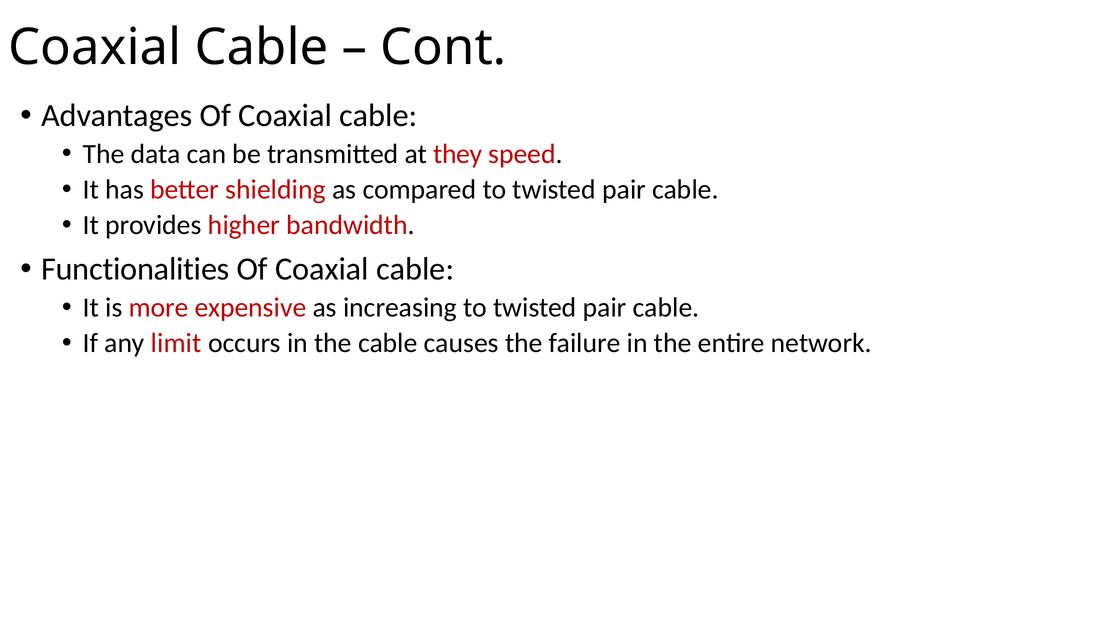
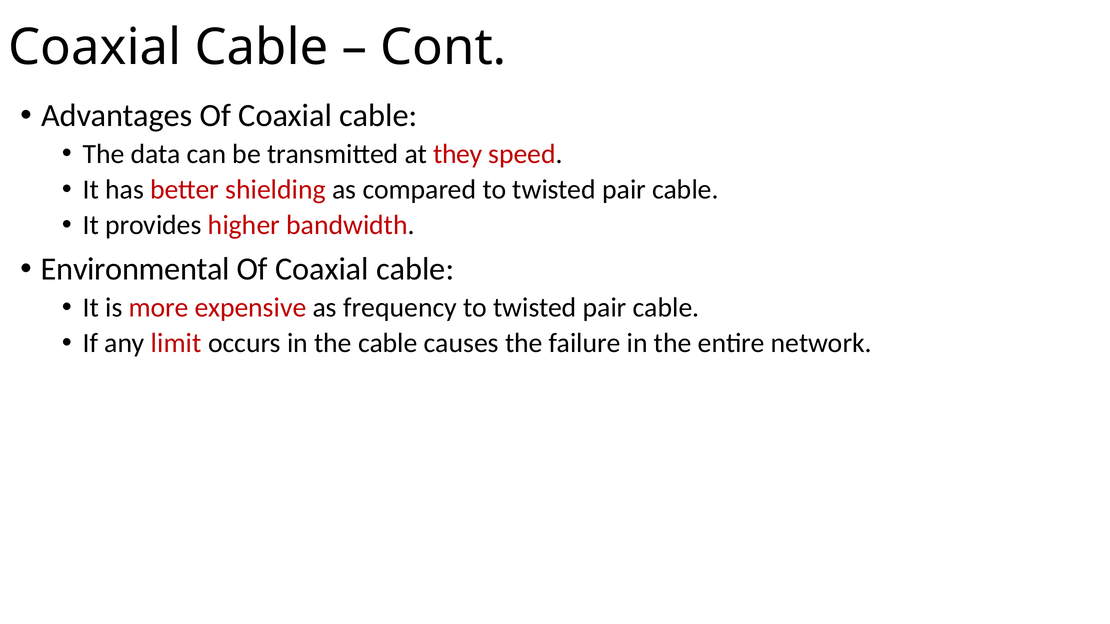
Functionalities: Functionalities -> Environmental (135, 269)
increasing: increasing -> frequency (400, 308)
